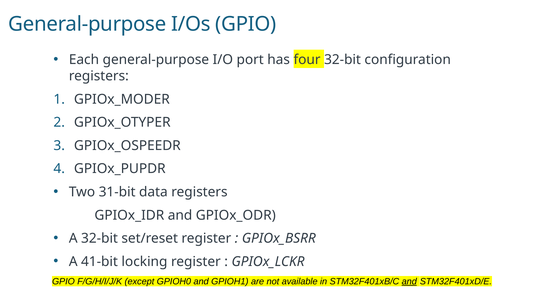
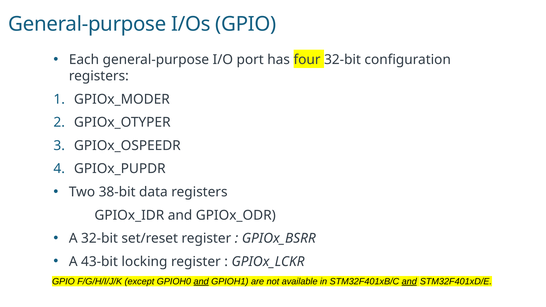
31-bit: 31-bit -> 38-bit (117, 192)
41-bit: 41-bit -> 43-bit (100, 262)
and underline: none -> present (201, 282)
